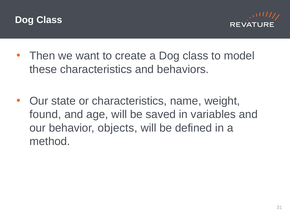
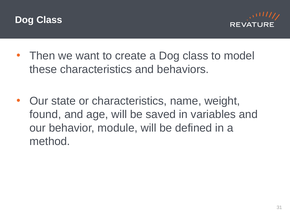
objects: objects -> module (118, 128)
